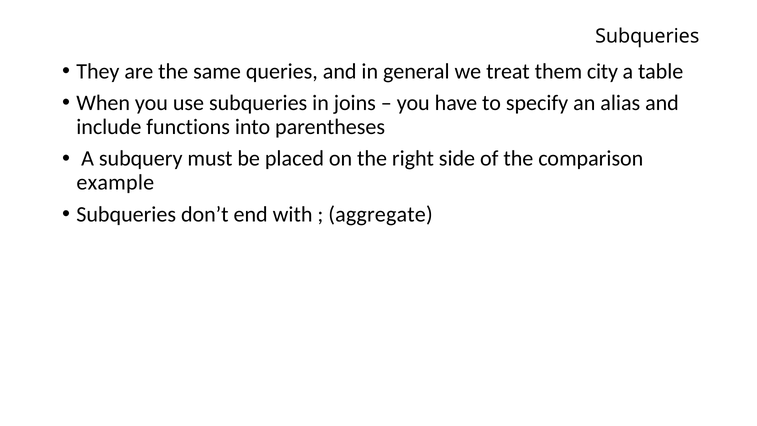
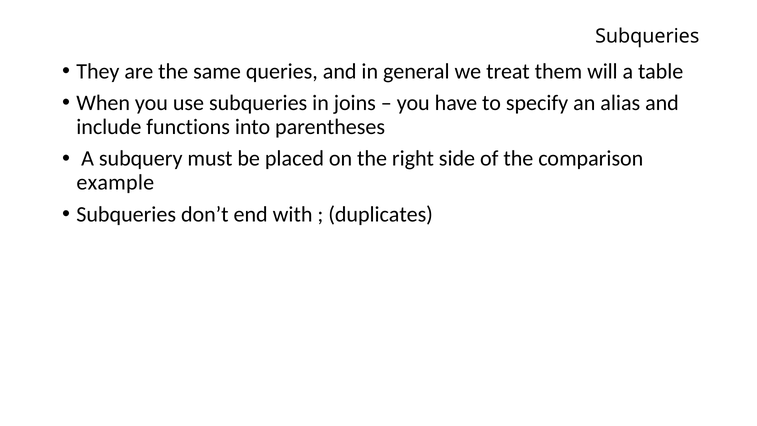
city: city -> will (602, 71)
aggregate: aggregate -> duplicates (381, 214)
